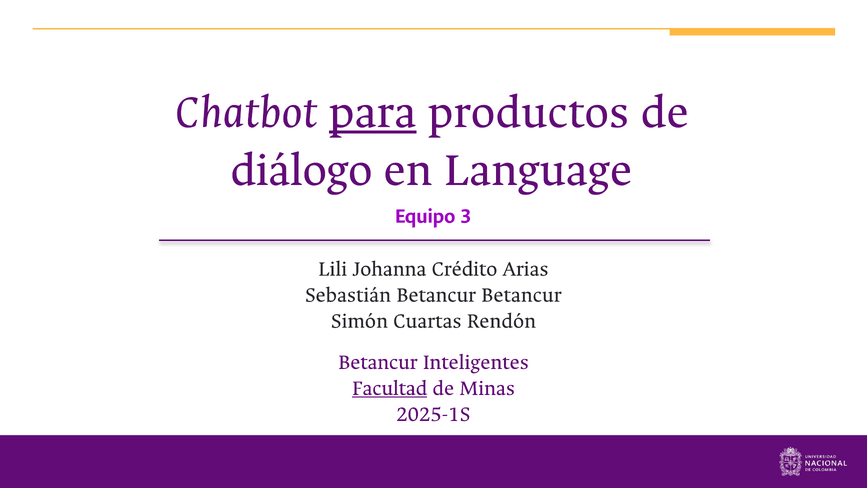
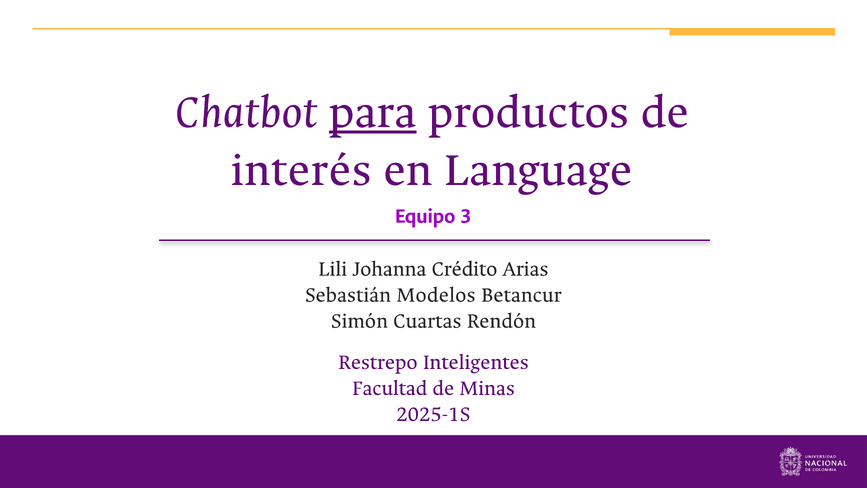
diálogo: diálogo -> interés (301, 169)
Sebastián Betancur: Betancur -> Modelos (436, 294)
Betancur: Betancur -> Restrepo (378, 362)
Facultad underline: present -> none (390, 388)
